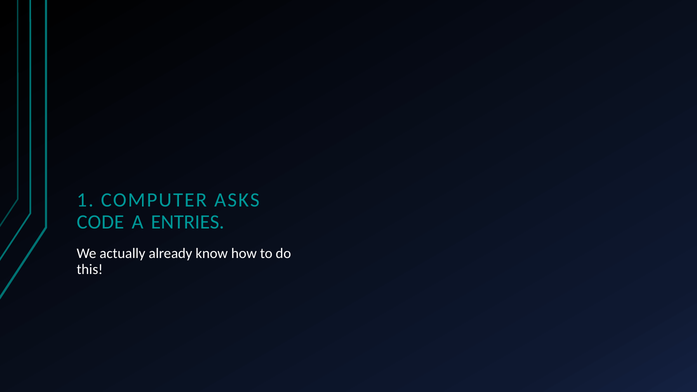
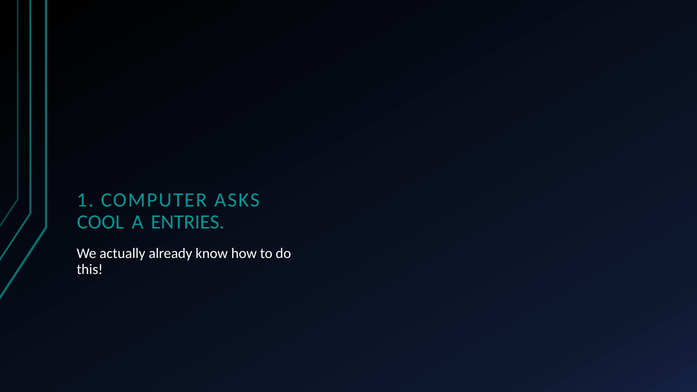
CODE: CODE -> COOL (100, 222)
